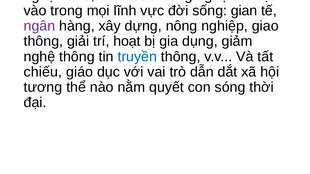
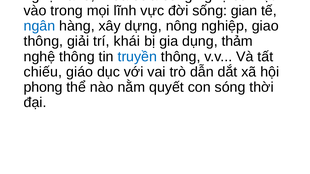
ngân colour: purple -> blue (39, 26)
hoạt: hoạt -> khái (127, 41)
giảm: giảm -> thảm (237, 41)
tương: tương -> phong (43, 87)
